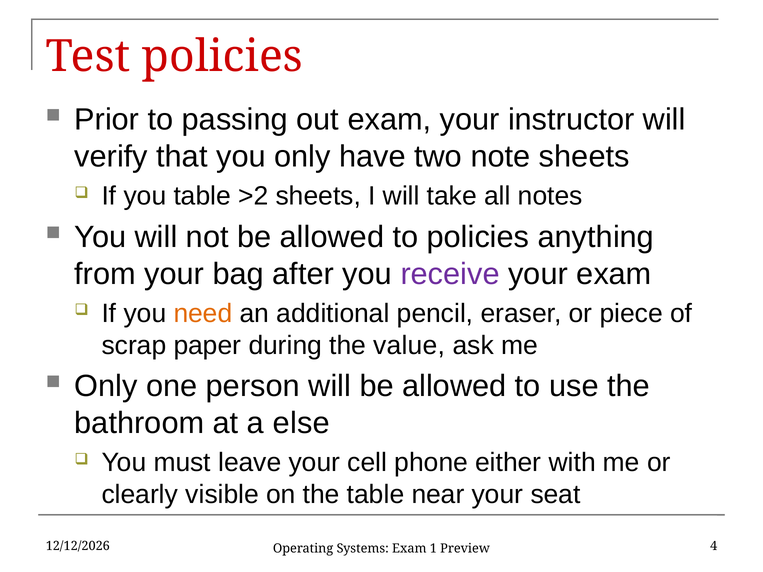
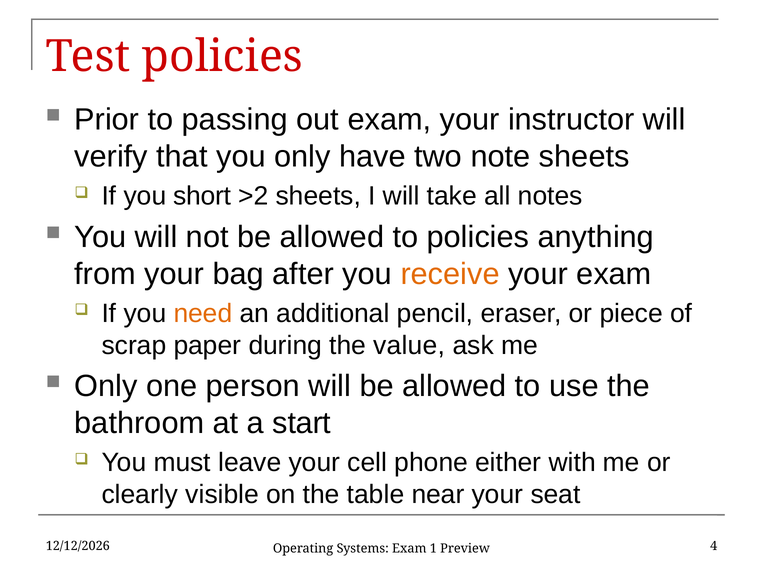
you table: table -> short (202, 196)
receive colour: purple -> orange (450, 274)
else: else -> start (302, 423)
